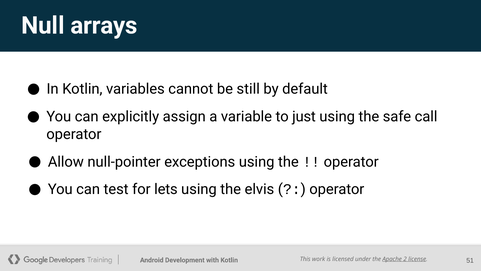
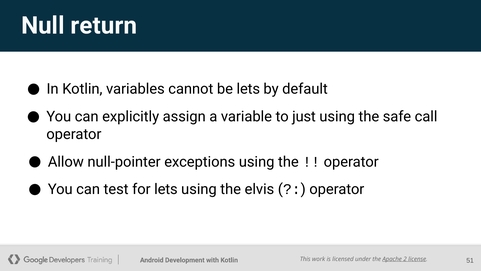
arrays: arrays -> return (104, 26)
be still: still -> lets (248, 89)
